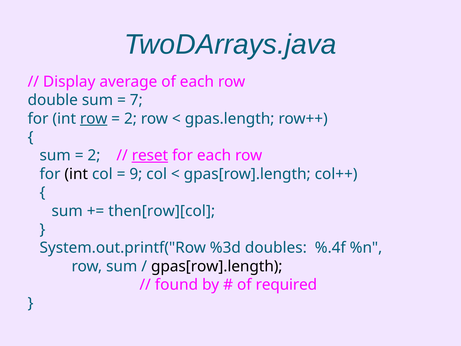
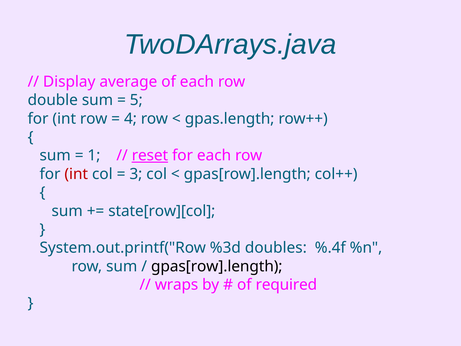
7: 7 -> 5 (136, 100)
row underline: present -> none (94, 119)
2: 2 -> 4 (130, 119)
2: 2 -> 1 (94, 155)
int colour: black -> red (76, 174)
9: 9 -> 3 (136, 174)
then[row][col: then[row][col -> state[row][col (162, 211)
found: found -> wraps (177, 285)
